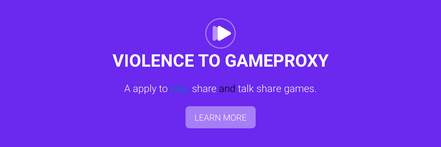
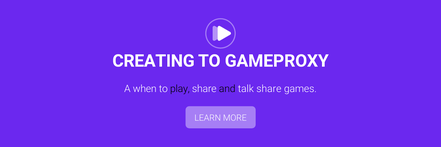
VIOLENCE: VIOLENCE -> CREATING (153, 61)
apply: apply -> when (145, 89)
play colour: blue -> black (180, 89)
